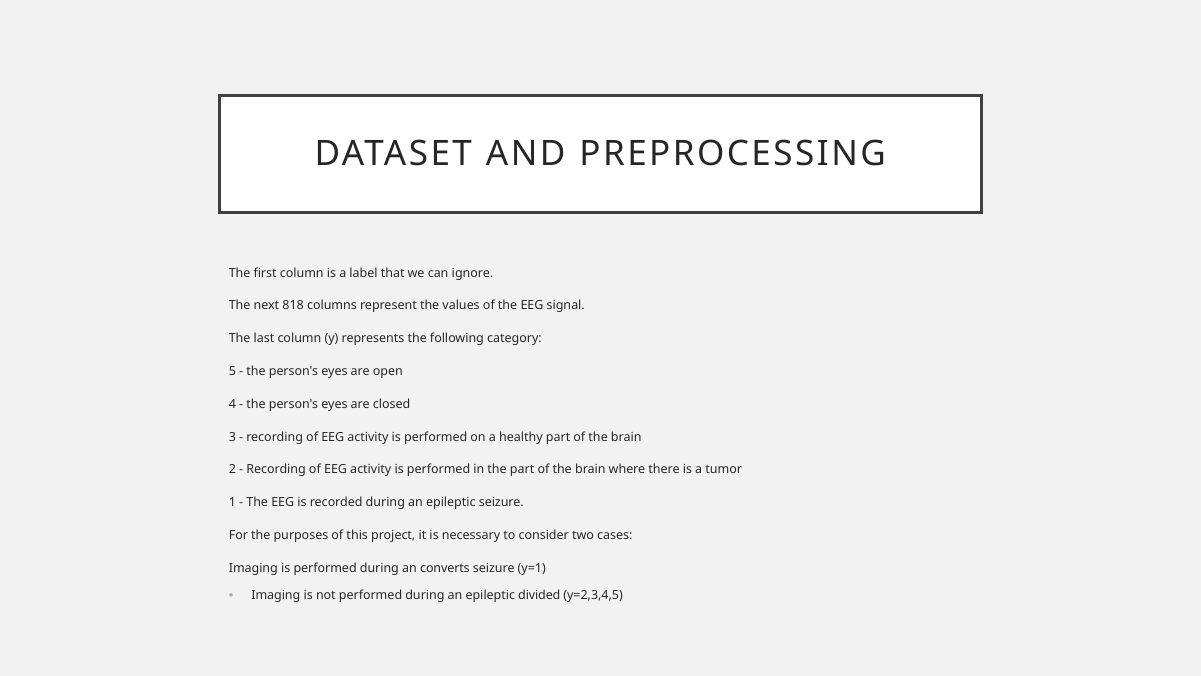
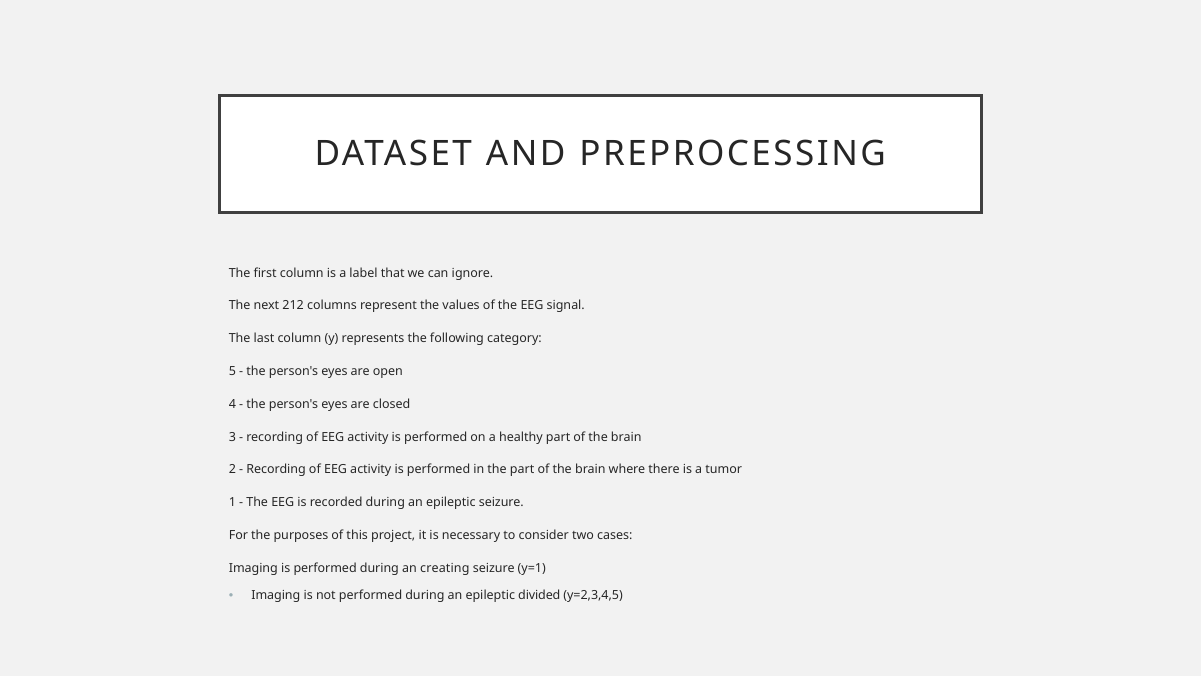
818: 818 -> 212 (293, 306)
converts: converts -> creating (445, 568)
